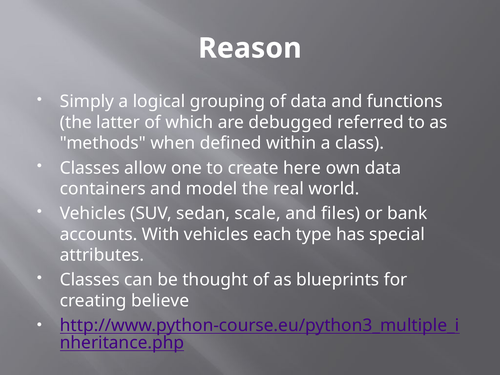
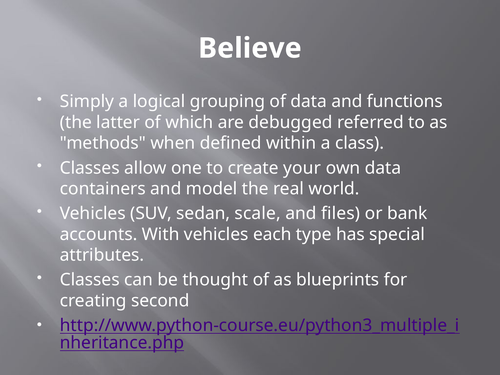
Reason: Reason -> Believe (250, 48)
here: here -> your (302, 168)
believe: believe -> second (160, 301)
